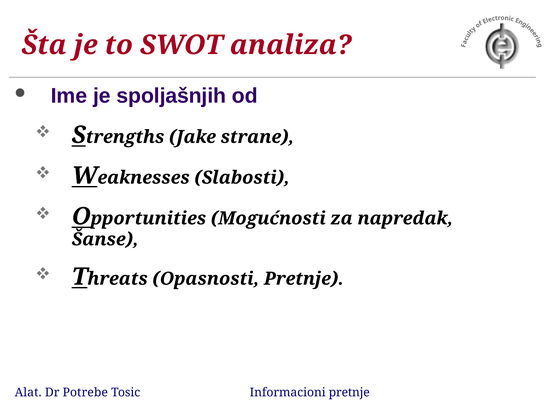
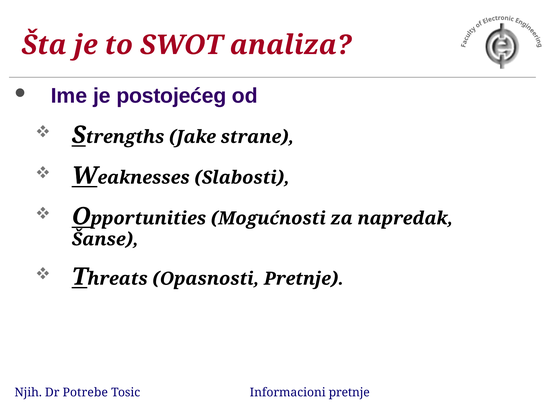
spoljašnjih: spoljašnjih -> postojećeg (171, 96)
Alat: Alat -> Njih (28, 392)
